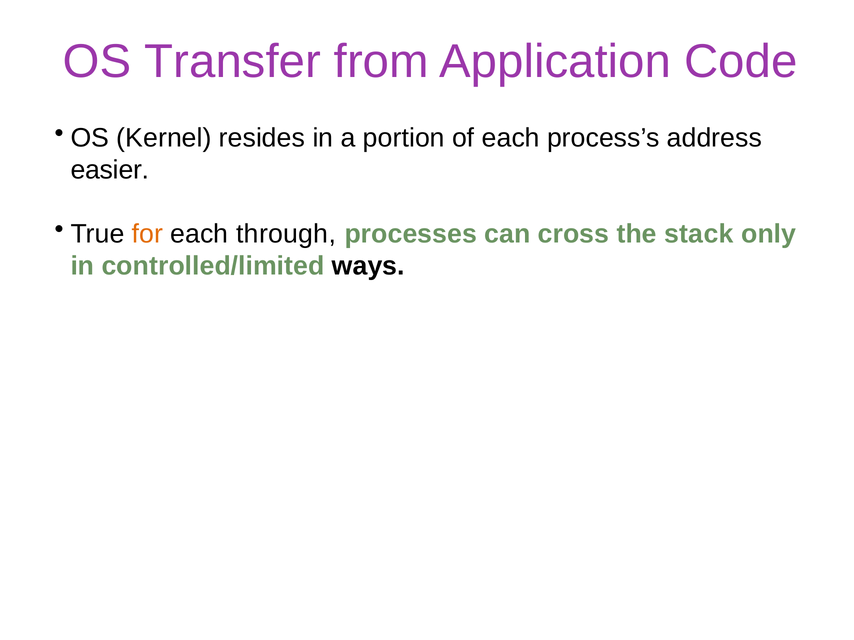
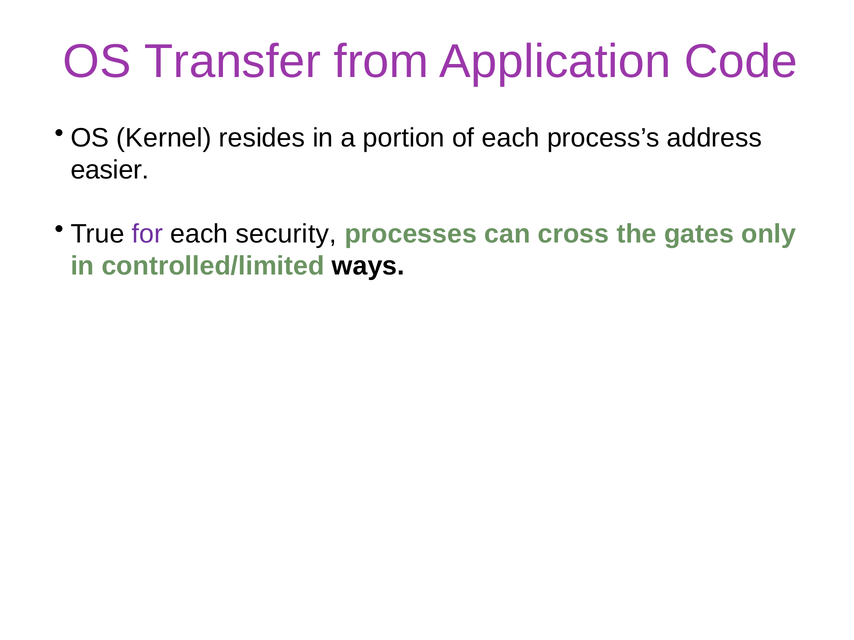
for colour: orange -> purple (147, 234)
through: through -> security (286, 234)
stack: stack -> gates (699, 234)
